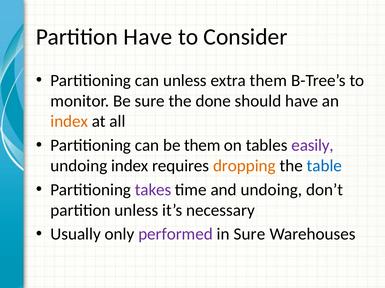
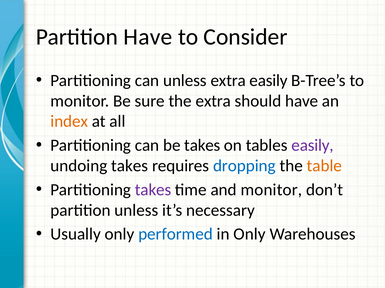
extra them: them -> easily (269, 81)
the done: done -> extra (213, 101)
be them: them -> takes (202, 146)
undoing index: index -> takes (130, 166)
dropping colour: orange -> blue (244, 166)
table colour: blue -> orange (324, 166)
and undoing: undoing -> monitor (271, 190)
performed colour: purple -> blue (176, 235)
in Sure: Sure -> Only (250, 235)
